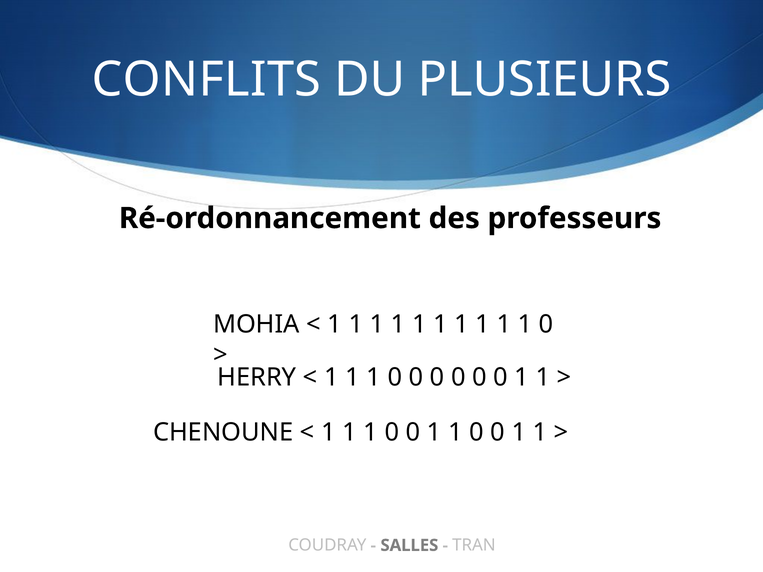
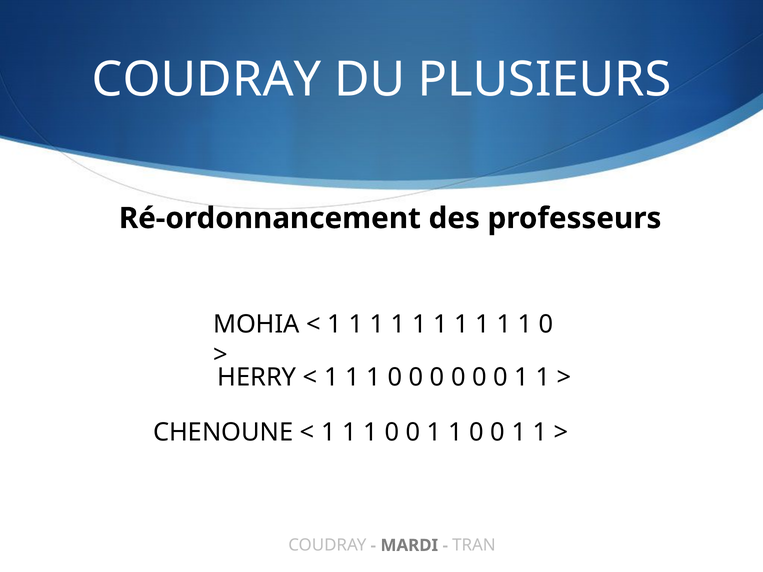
CONFLITS: CONFLITS -> COUDRAY (207, 80)
SALLES: SALLES -> MARDI (409, 546)
